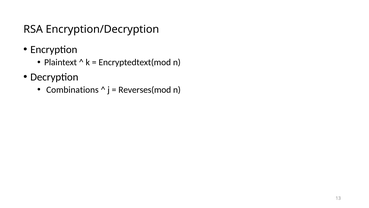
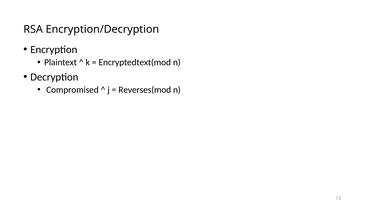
Combinations: Combinations -> Compromised (72, 90)
